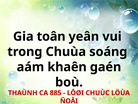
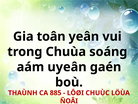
khaên: khaên -> uyeân (67, 67)
